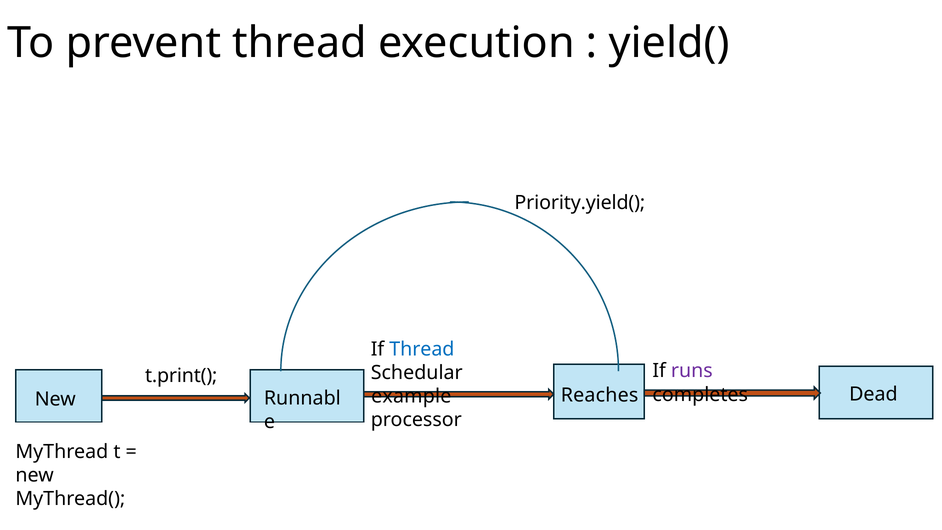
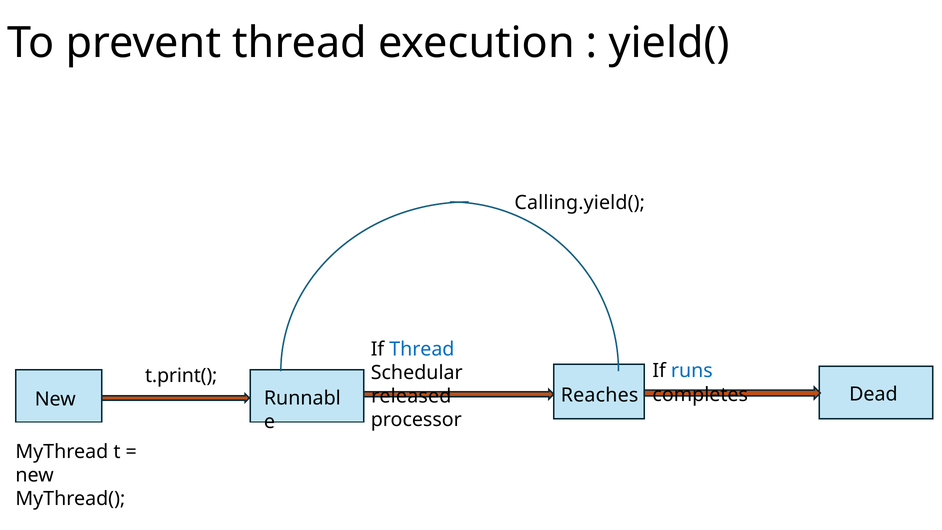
Priority.yield(: Priority.yield( -> Calling.yield( (580, 203)
runs colour: purple -> blue (692, 371)
example: example -> released (411, 396)
